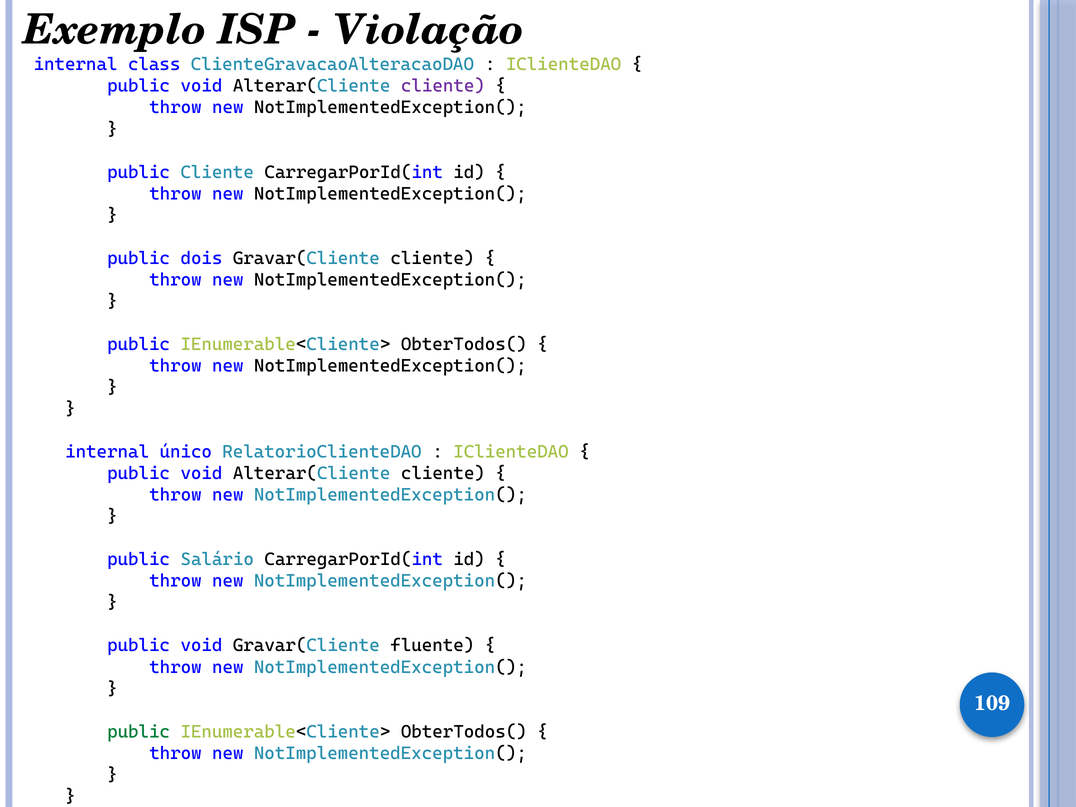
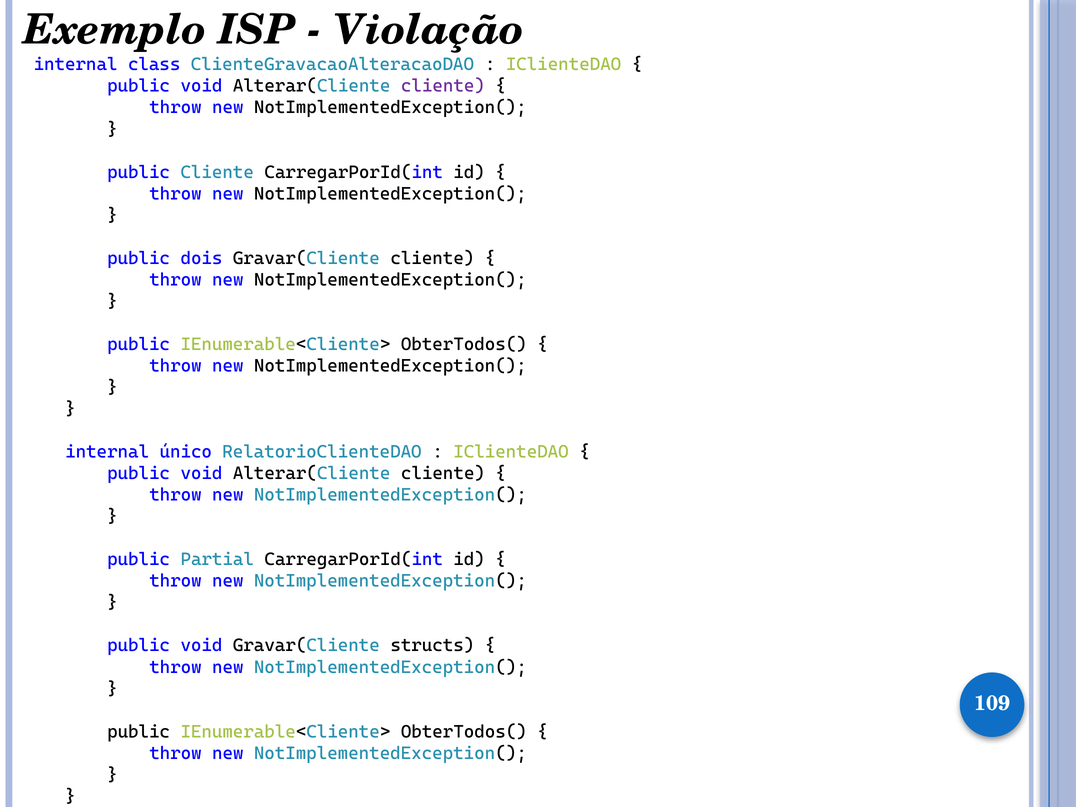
Salário: Salário -> Partial (217, 559)
fluente: fluente -> structs (432, 646)
public colour: green -> black (139, 732)
